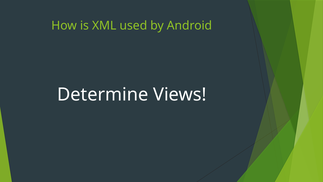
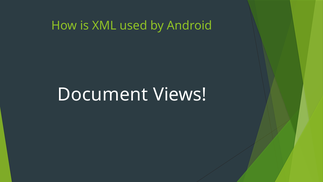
Determine: Determine -> Document (103, 95)
